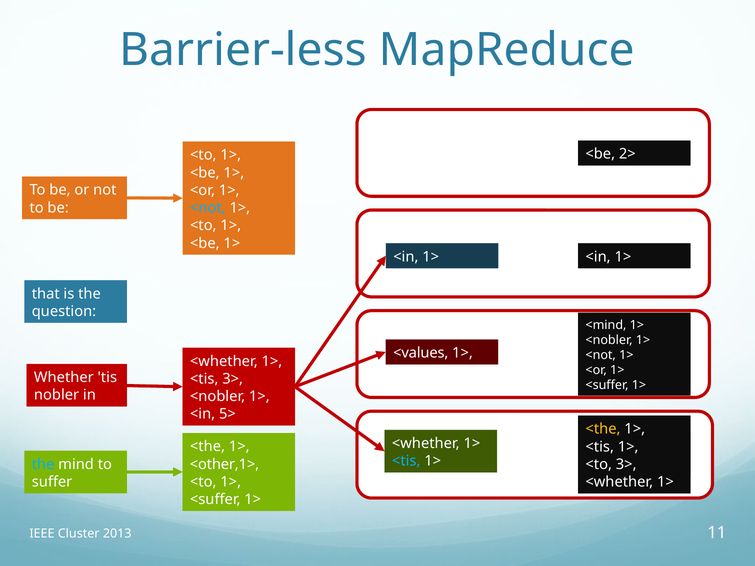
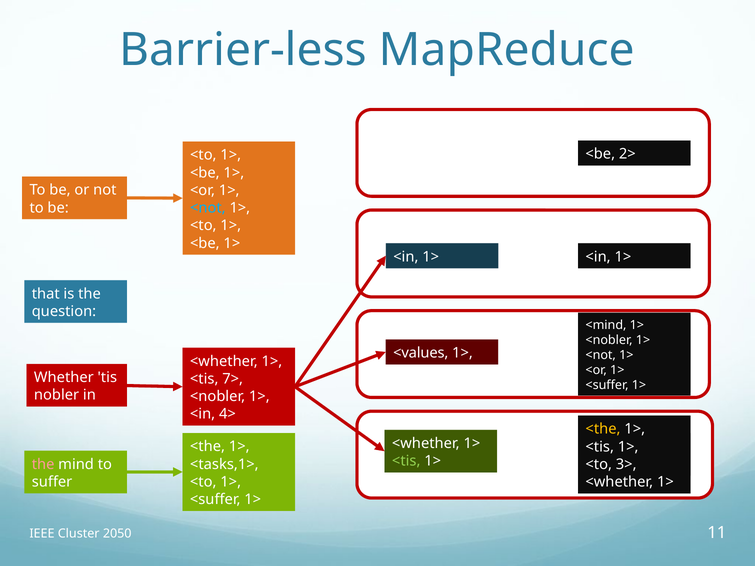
<tis 3>: 3> -> 7> (233, 379)
5>: 5> -> 4> (227, 414)
<tis colour: light blue -> light green (406, 461)
<other,1>: <other,1> -> <tasks,1> (224, 464)
the colour: light blue -> pink (43, 464)
2013: 2013 -> 2050 (117, 534)
